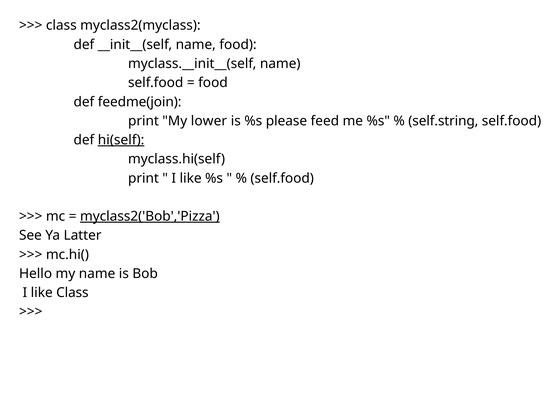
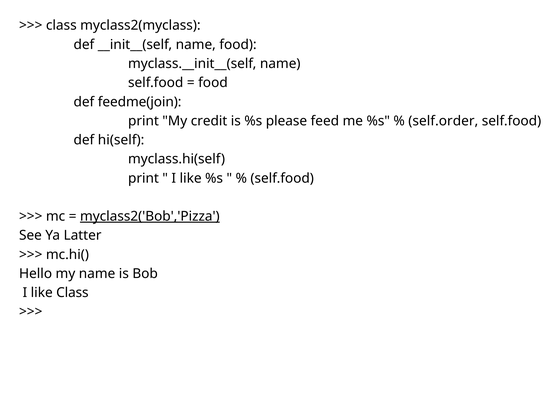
lower: lower -> credit (209, 121)
self.string: self.string -> self.order (443, 121)
hi(self underline: present -> none (121, 140)
